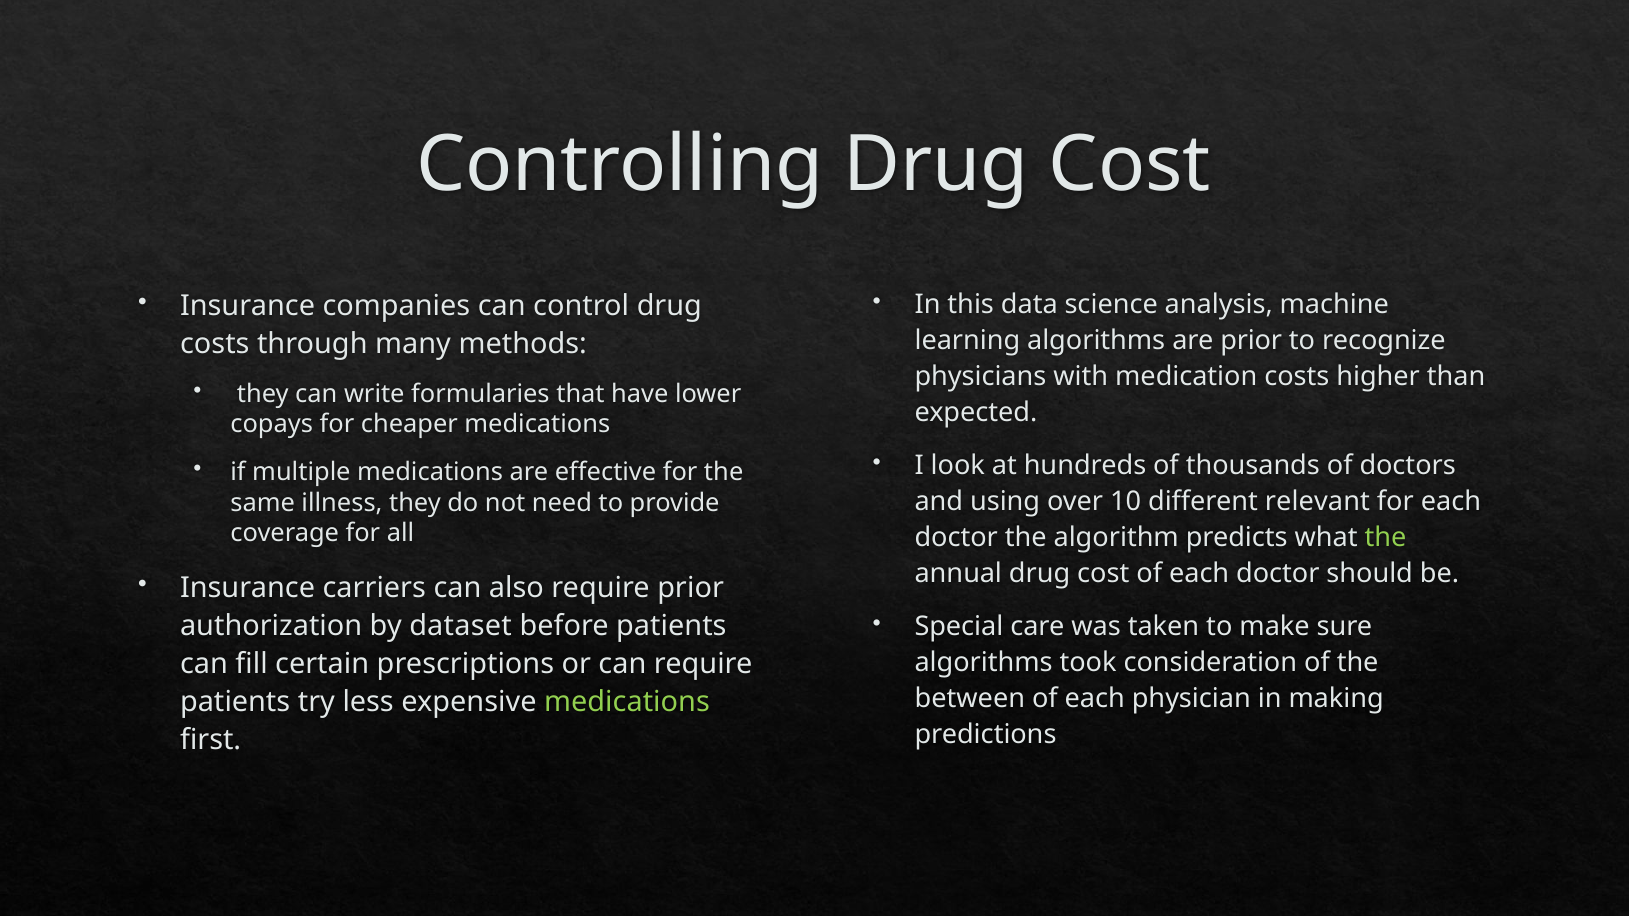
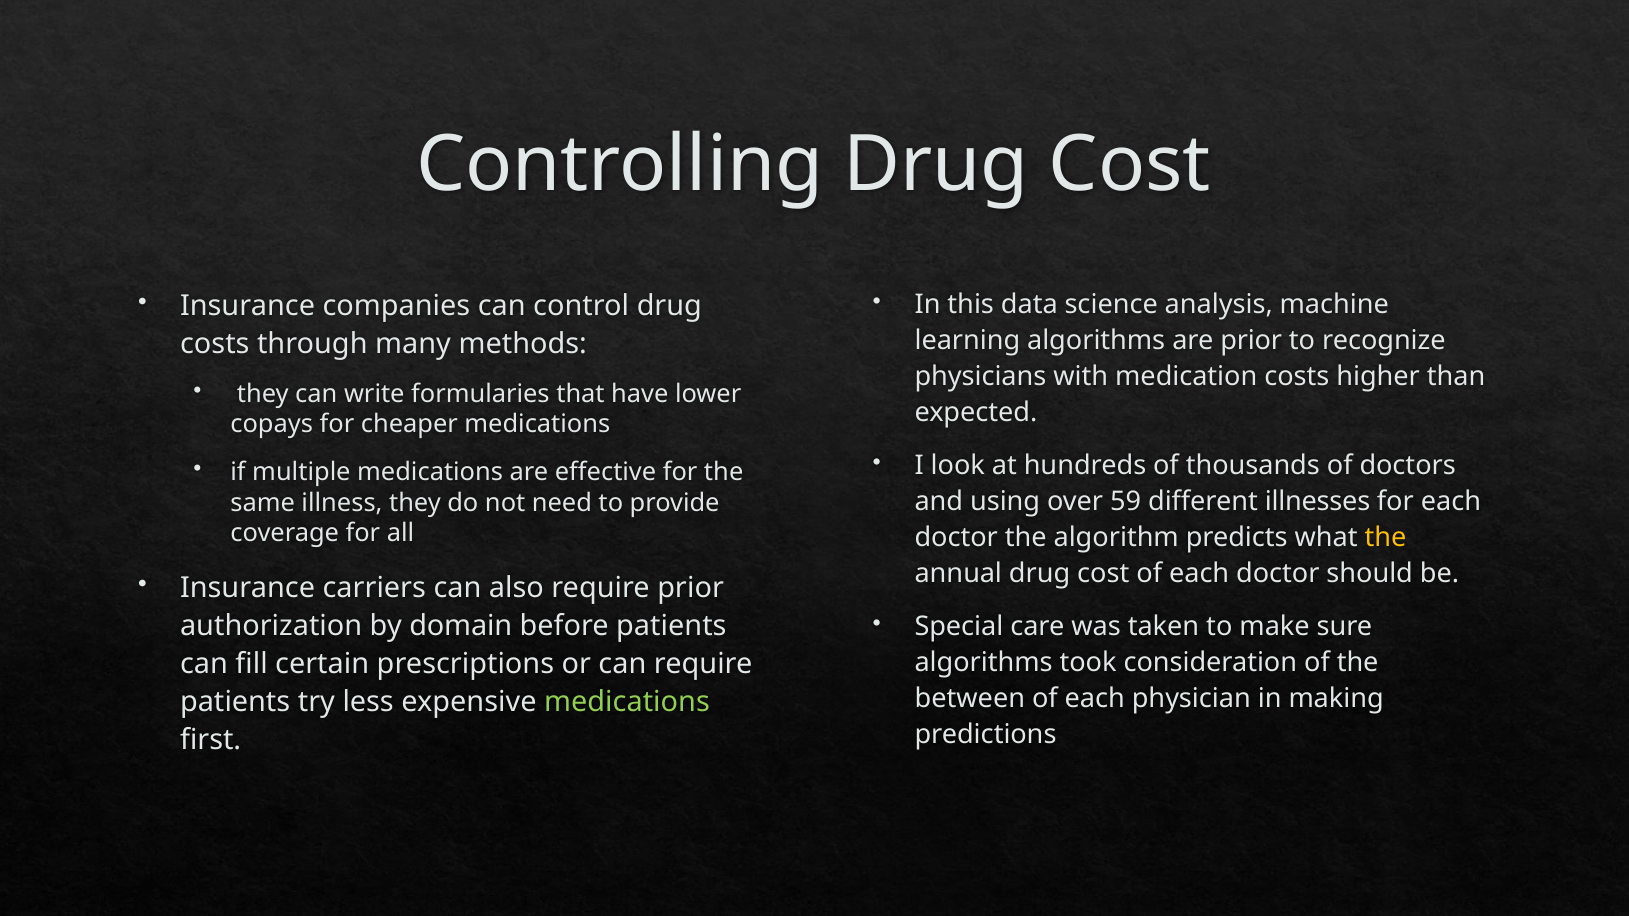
10: 10 -> 59 (1126, 502)
relevant: relevant -> illnesses (1318, 502)
the colour: light green -> yellow (1385, 538)
dataset: dataset -> domain (461, 626)
